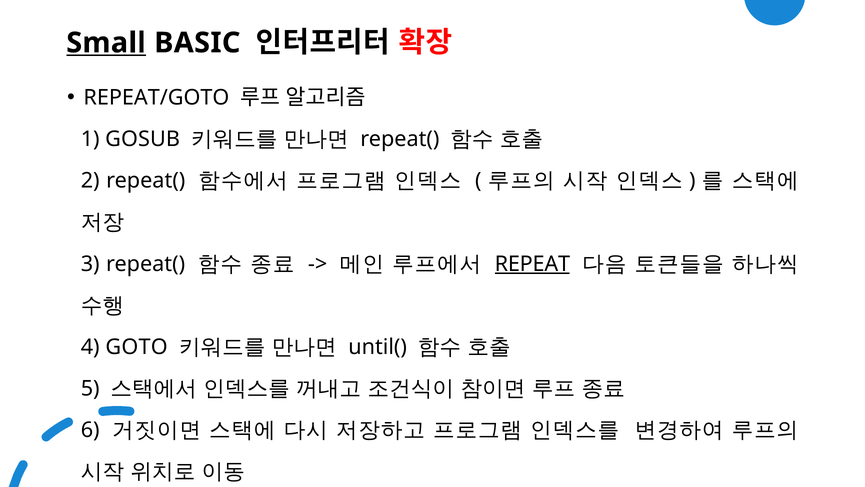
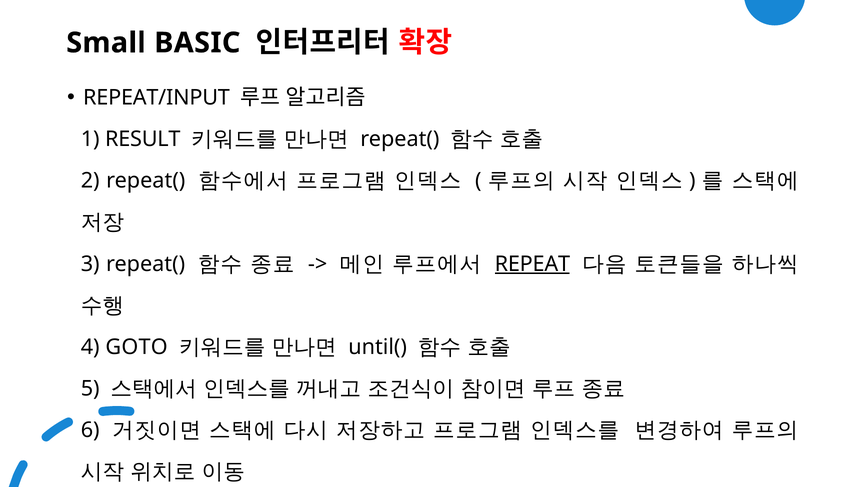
Small underline: present -> none (106, 43)
REPEAT/GOTO: REPEAT/GOTO -> REPEAT/INPUT (156, 98)
GOSUB: GOSUB -> RESULT (143, 139)
